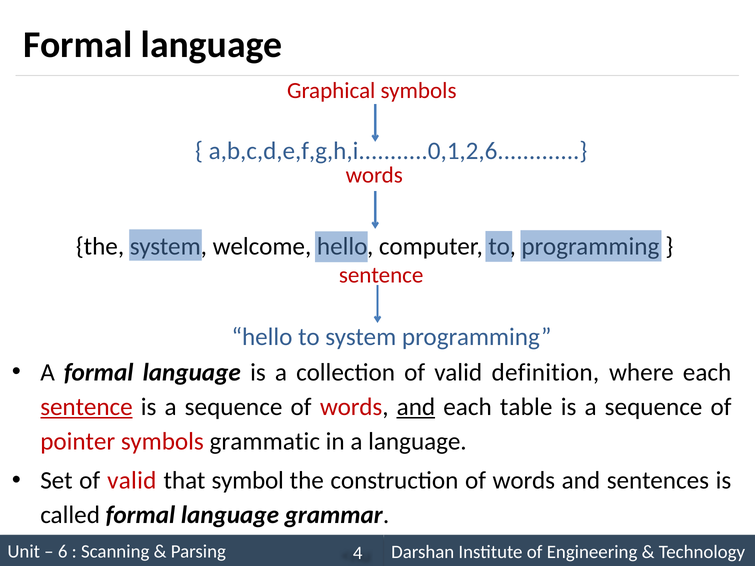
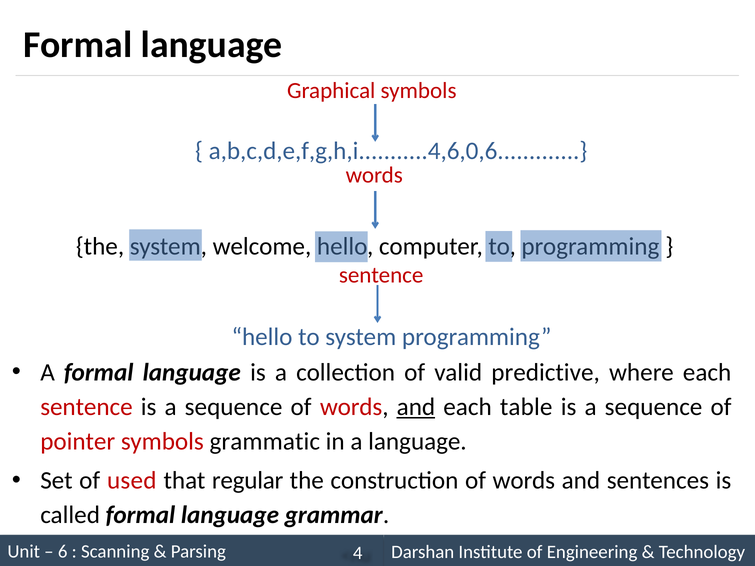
a,b,c,d,e,f,g,h,i...........0,1,2,6: a,b,c,d,e,f,g,h,i...........0,1,2,6 -> a,b,c,d,e,f,g,h,i...........4,6,0,6 (398, 151)
definition: definition -> predictive (546, 373)
sentence underline: present -> none (86, 407)
Set of valid: valid -> used (132, 481)
symbol: symbol -> regular (248, 481)
